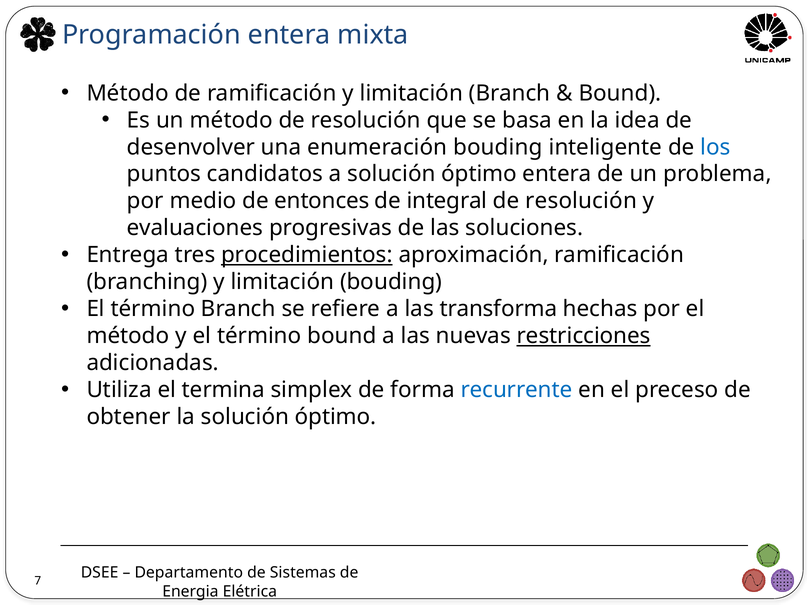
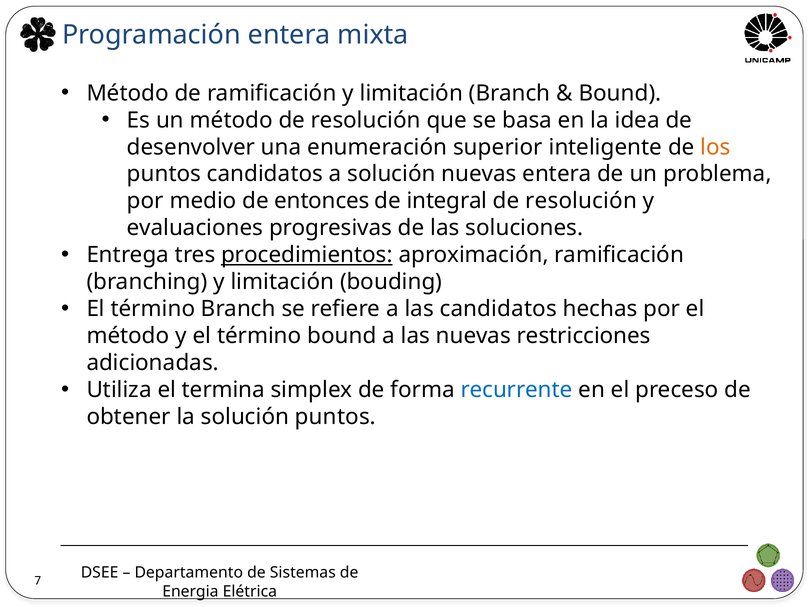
enumeración bouding: bouding -> superior (498, 147)
los colour: blue -> orange (715, 147)
a solución óptimo: óptimo -> nuevas (479, 174)
las transforma: transforma -> candidatos (498, 309)
restricciones underline: present -> none (584, 336)
la solución óptimo: óptimo -> puntos (335, 417)
